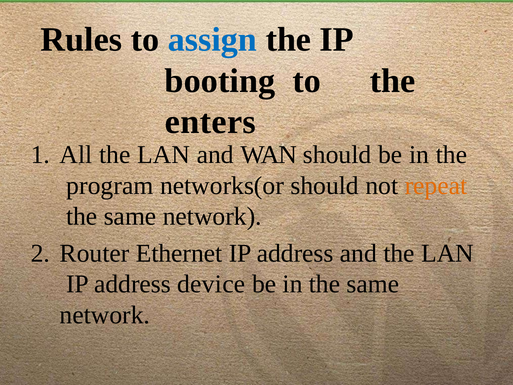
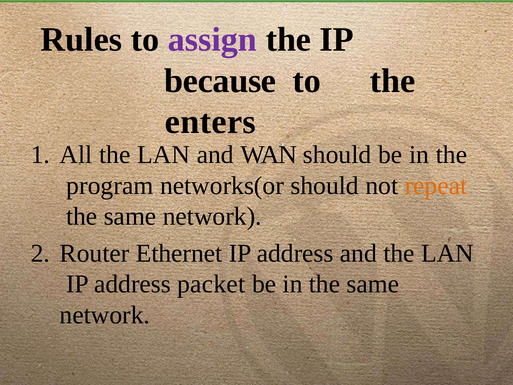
assign colour: blue -> purple (212, 40)
booting: booting -> because (220, 81)
device: device -> packet (211, 284)
